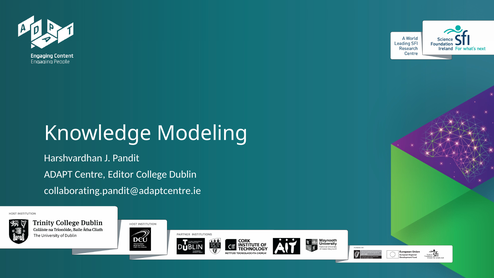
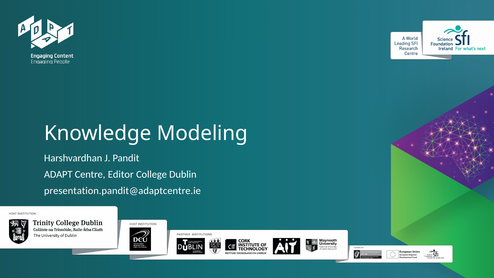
collaborating.pandit@adaptcentre.ie: collaborating.pandit@adaptcentre.ie -> presentation.pandit@adaptcentre.ie (122, 191)
